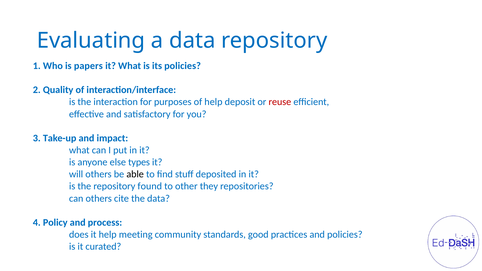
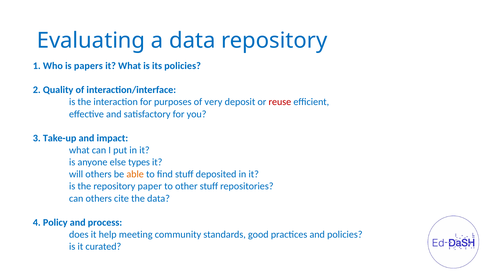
of help: help -> very (213, 102)
able colour: black -> orange (135, 174)
found: found -> paper (150, 186)
other they: they -> stuff (209, 186)
